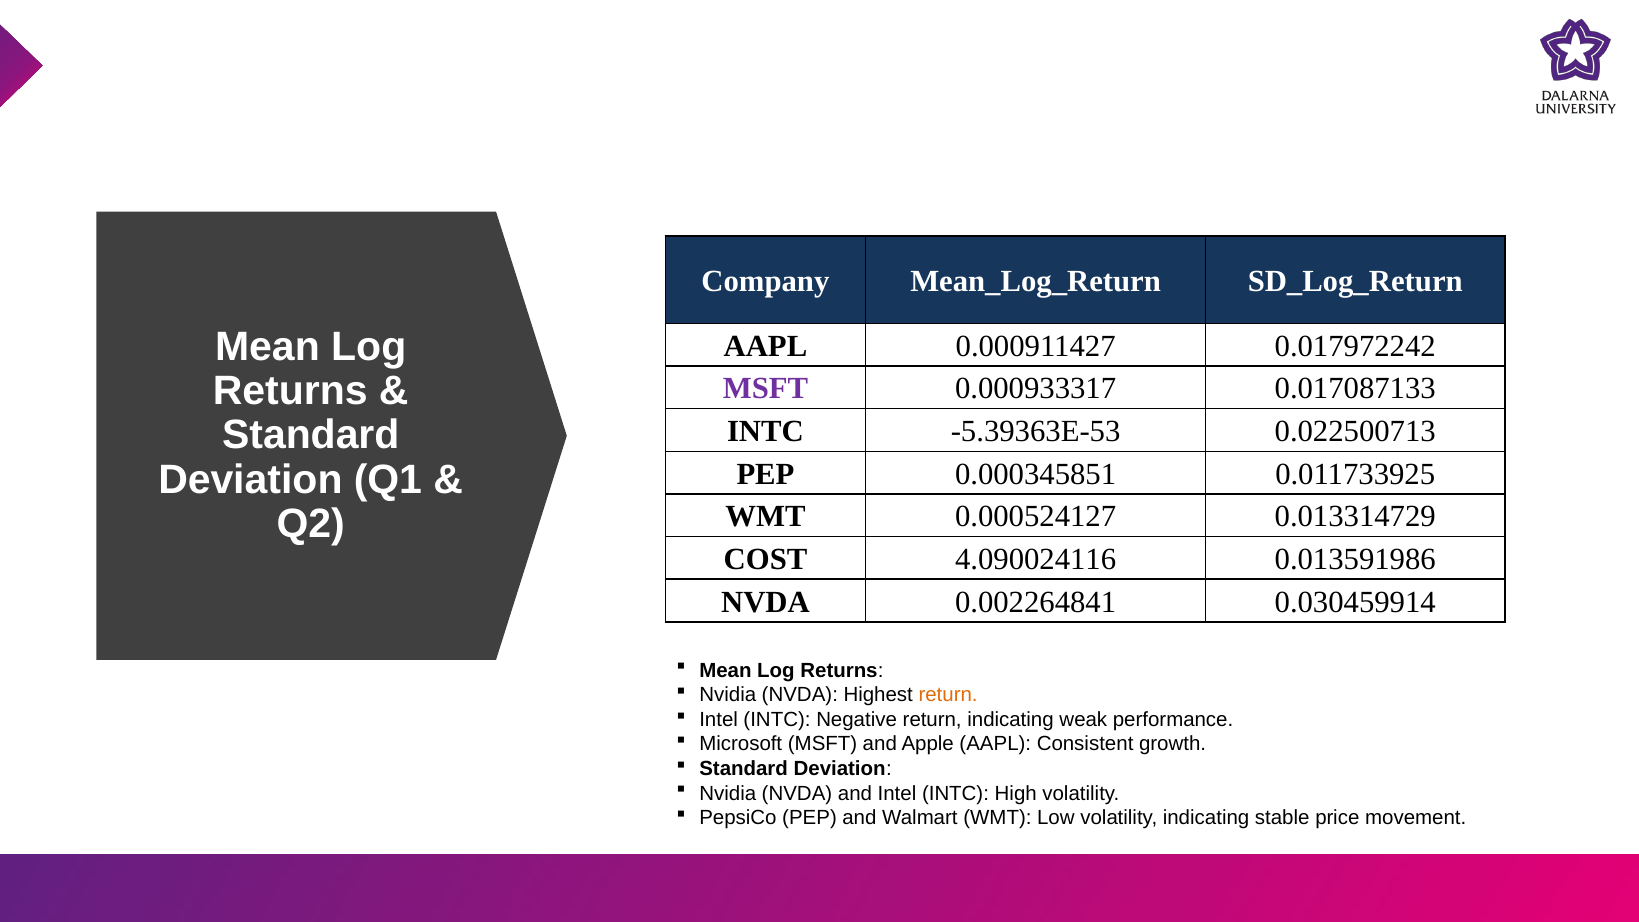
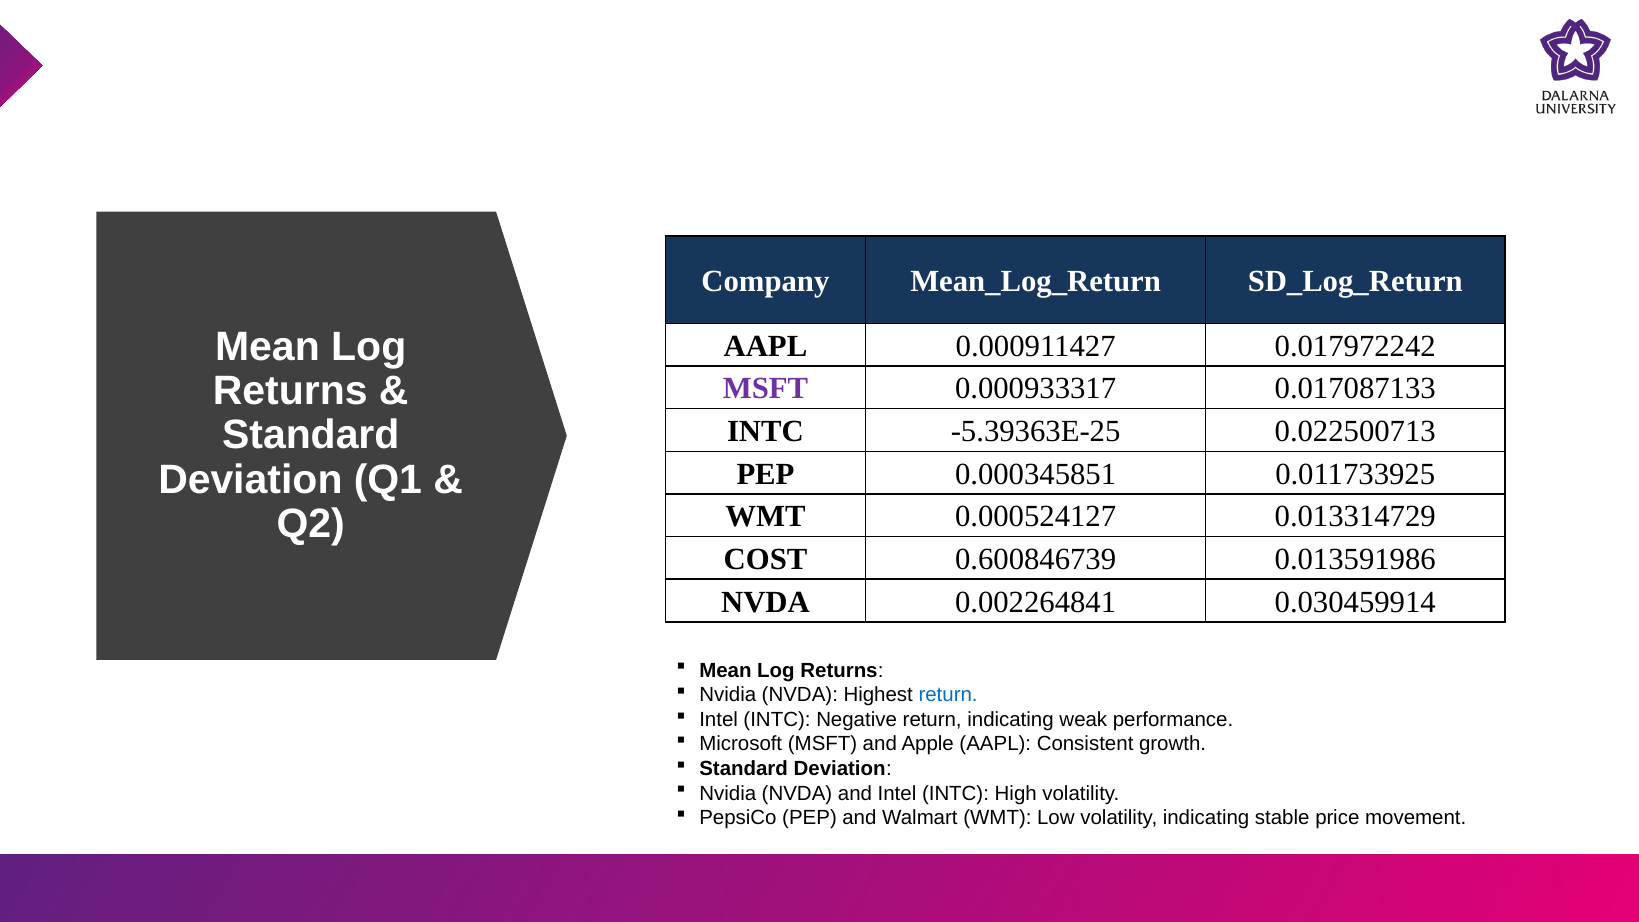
-5.39363E-53: -5.39363E-53 -> -5.39363E-25 (1036, 431)
4.090024116: 4.090024116 -> 0.600846739 (1036, 559)
return colour: orange -> blue (948, 695)
